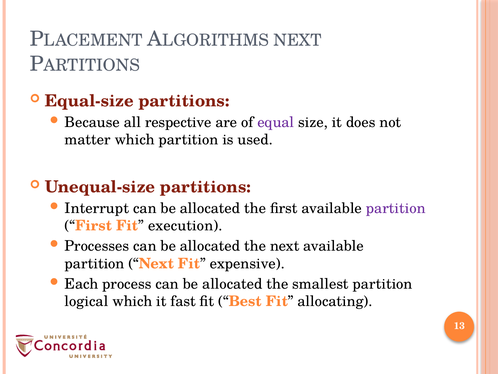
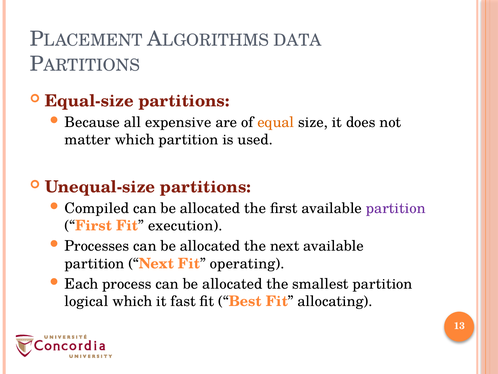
NEXT: NEXT -> DATA (298, 40)
respective: respective -> expensive (178, 122)
equal colour: purple -> orange (276, 122)
Interrupt: Interrupt -> Compiled (97, 208)
expensive: expensive -> operating (247, 263)
